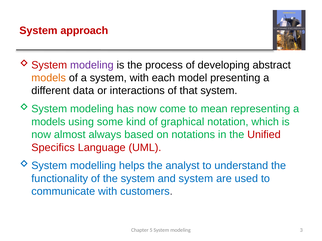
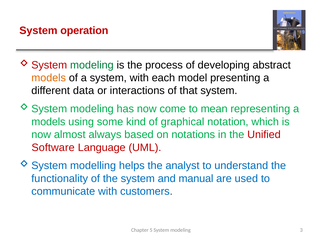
approach: approach -> operation (84, 31)
modeling colour: purple -> green (92, 65)
Specifics: Specifics -> Software (53, 148)
and system: system -> manual (196, 179)
